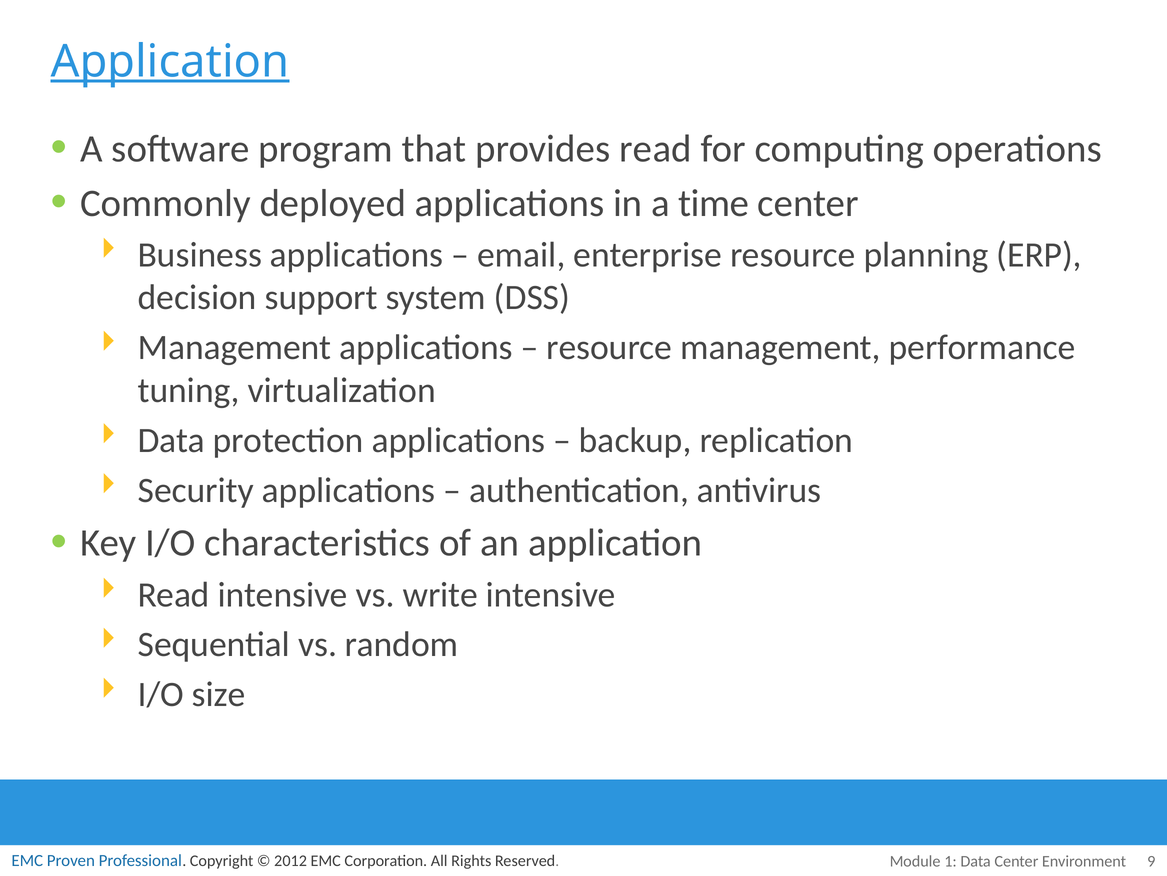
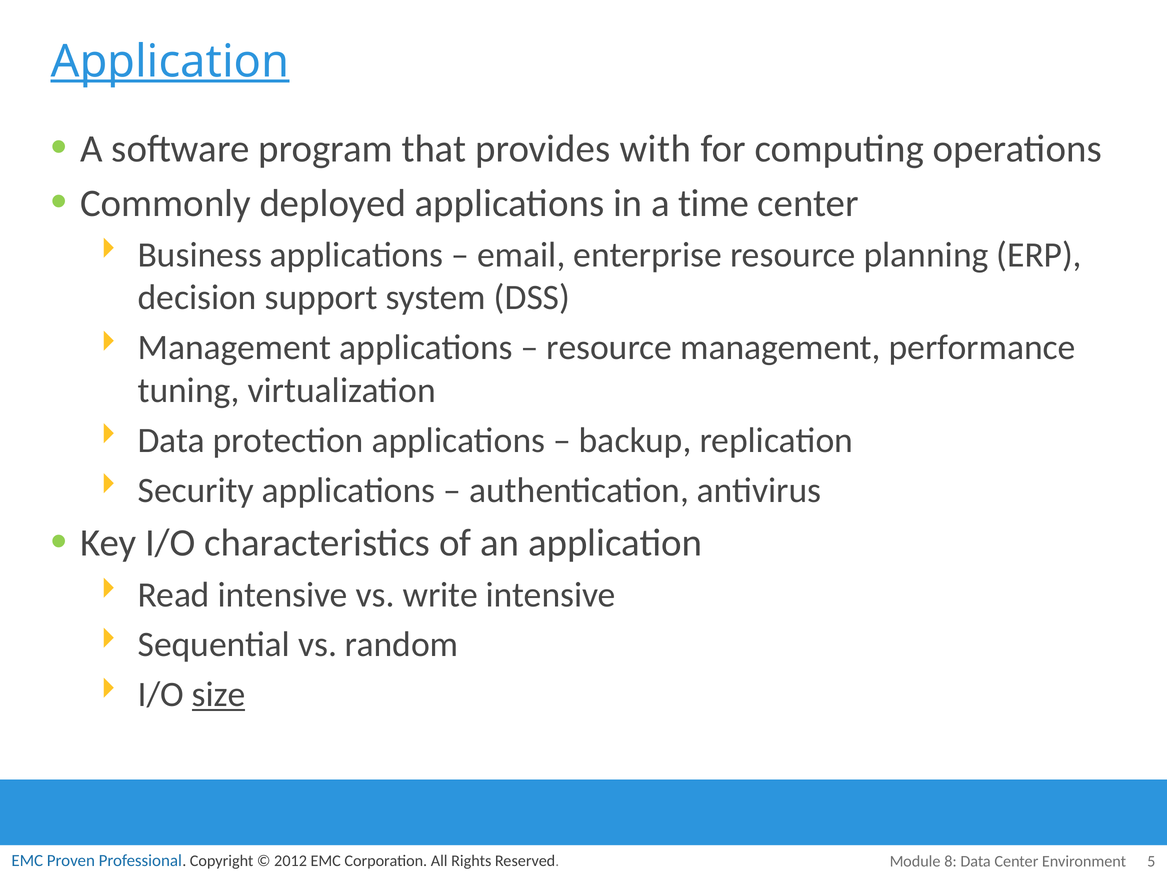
provides read: read -> with (655, 149)
size underline: none -> present (219, 694)
1: 1 -> 8 (951, 861)
9: 9 -> 5 (1151, 861)
